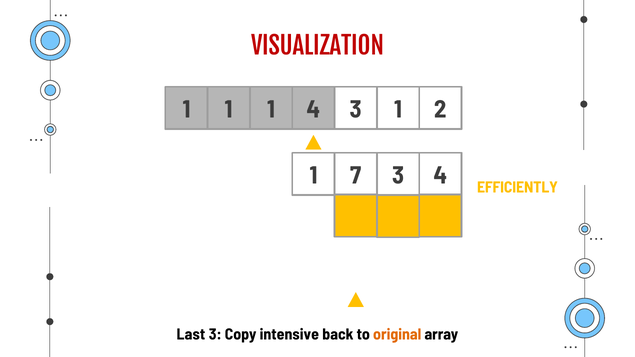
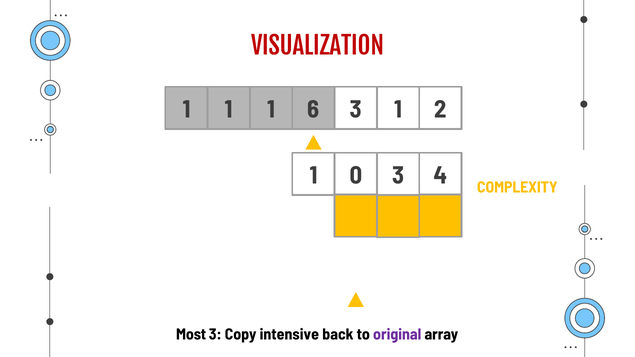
1 4: 4 -> 6 (313, 110)
7: 7 -> 0 (356, 176)
EFFICIENTLY: EFFICIENTLY -> COMPLEXITY (517, 188)
Last: Last -> Most (191, 335)
original colour: orange -> purple (397, 335)
